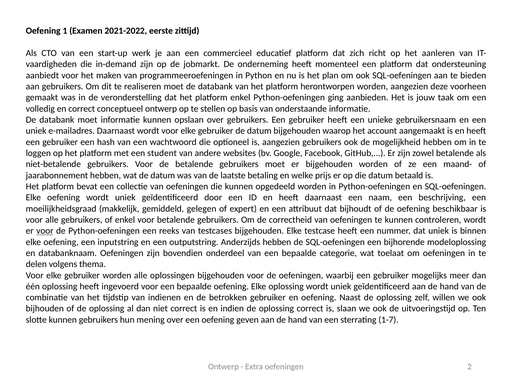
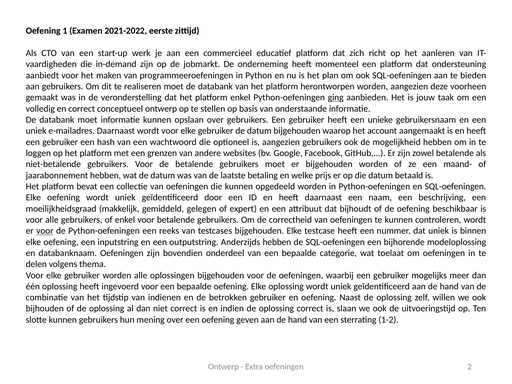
ging underline: none -> present (336, 98)
student: student -> grenzen (162, 153)
1-7: 1-7 -> 1-2 (388, 320)
